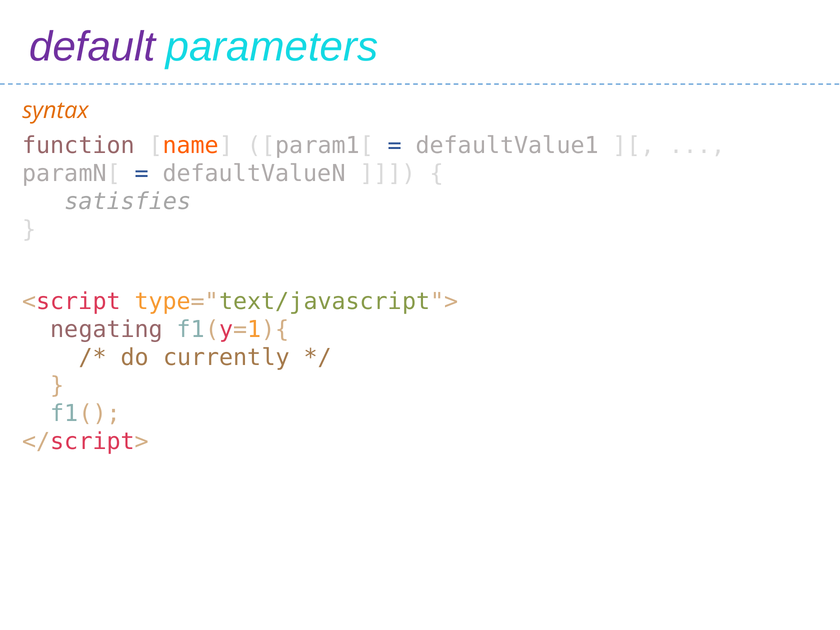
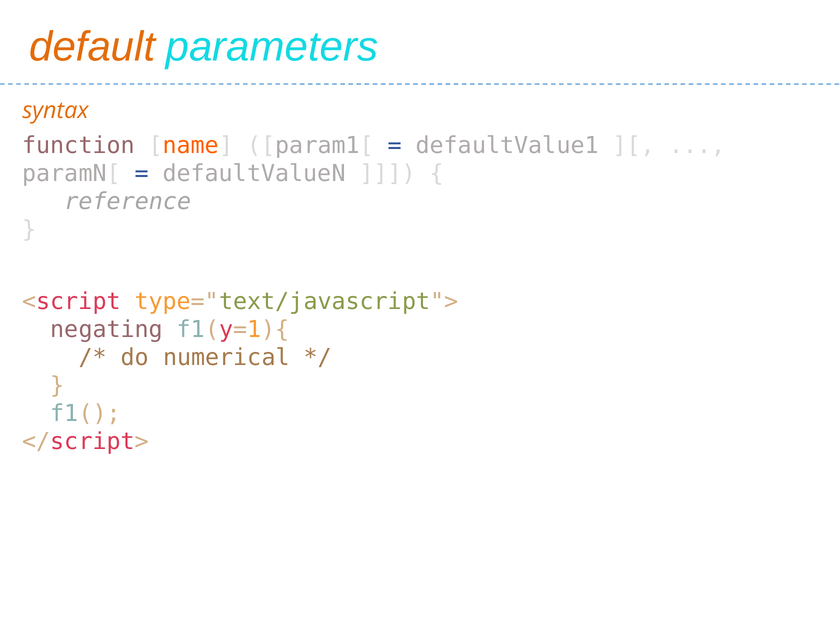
default colour: purple -> orange (92, 47)
satisfies: satisfies -> reference (128, 202)
currently: currently -> numerical (226, 357)
